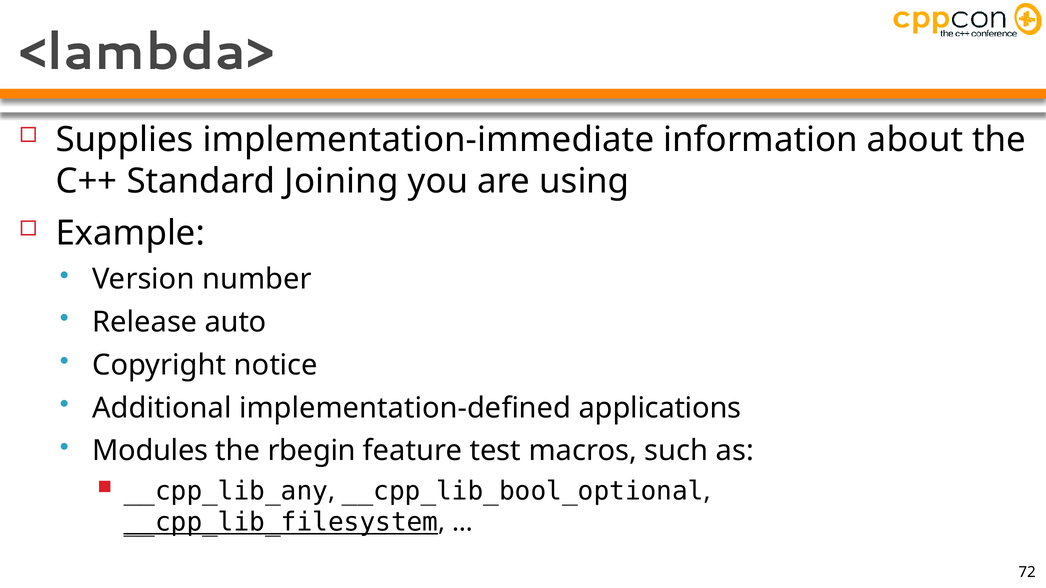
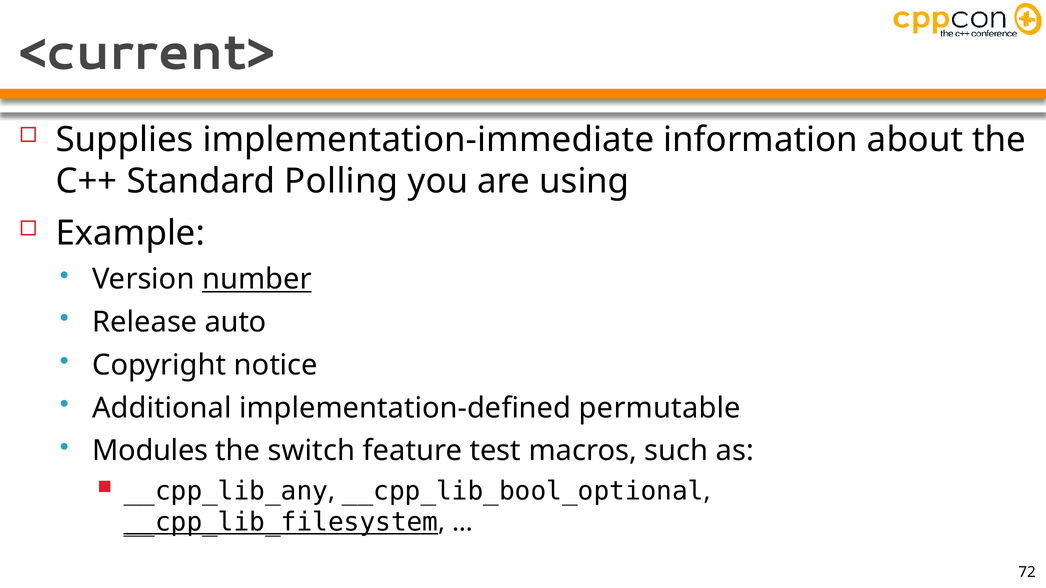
<lambda>: <lambda> -> <current> (147, 52)
Joining: Joining -> Polling (341, 182)
number underline: none -> present (257, 279)
applications: applications -> permutable (660, 408)
rbegin: rbegin -> switch (311, 451)
